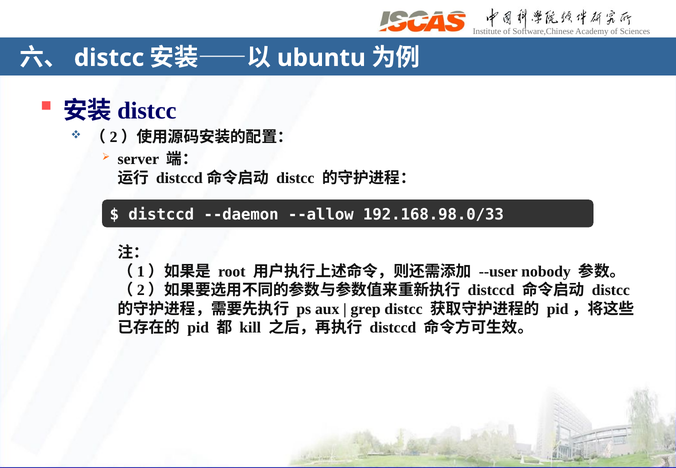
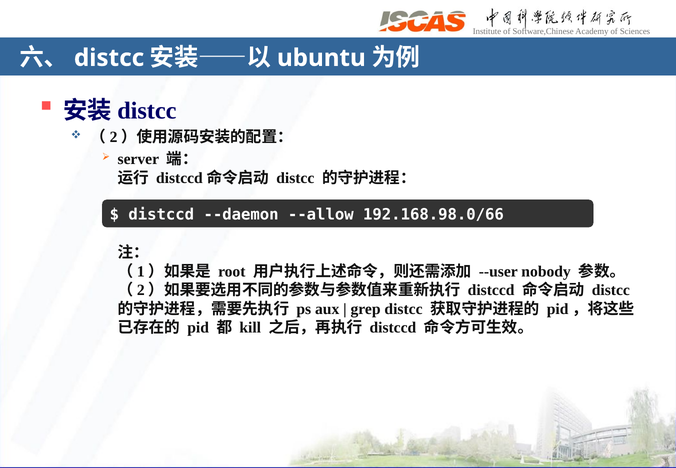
192.168.98.0/33: 192.168.98.0/33 -> 192.168.98.0/66 (433, 215)
